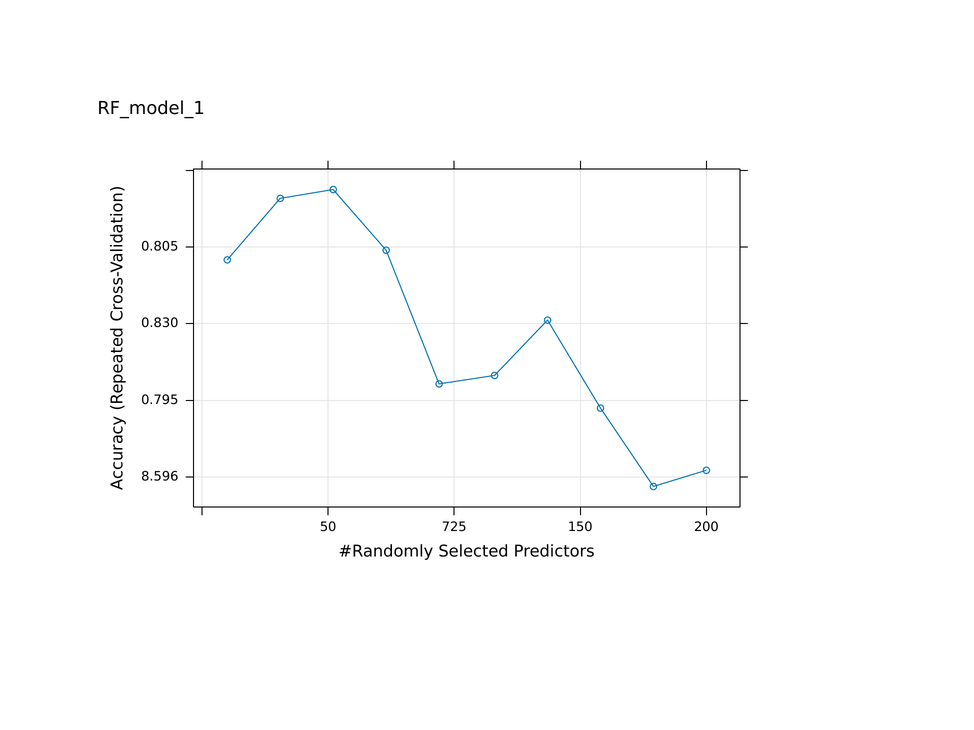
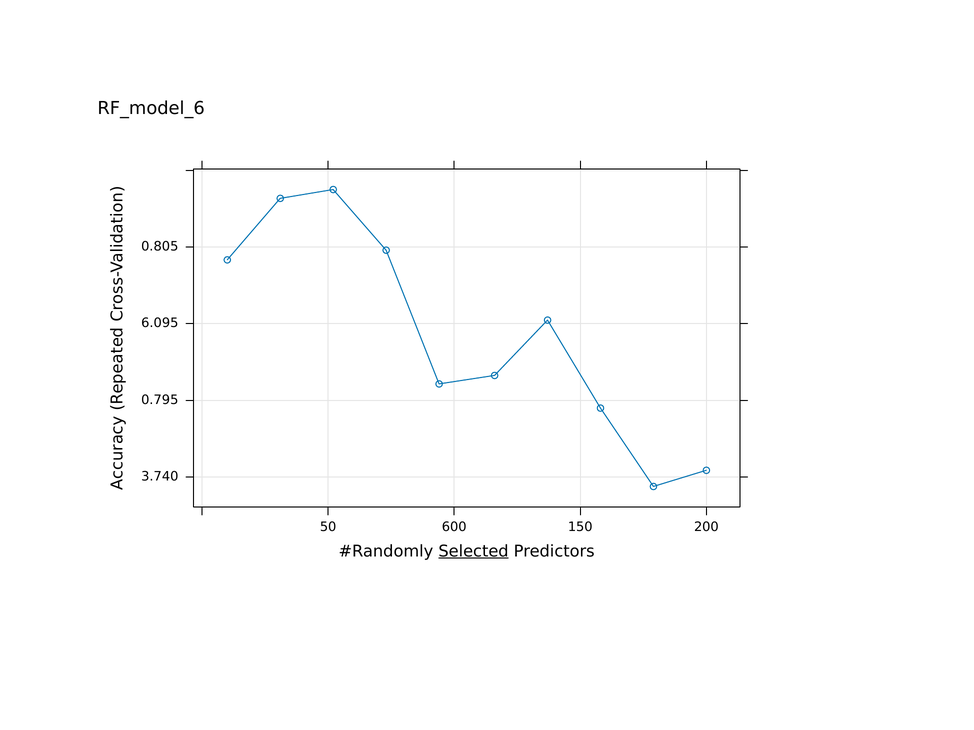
RF_model_1: RF_model_1 -> RF_model_6 (151, 108)
0.830: 0.830 -> 6.095 (160, 323)
8.596: 8.596 -> 3.740 (160, 477)
725: 725 -> 600 (454, 527)
Selected underline: none -> present (474, 552)
